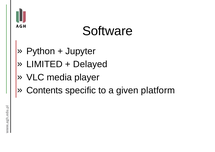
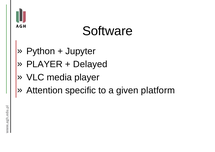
LIMITED: LIMITED -> PLAYER (44, 64)
Contents: Contents -> Attention (45, 90)
